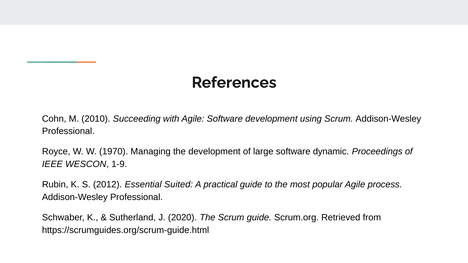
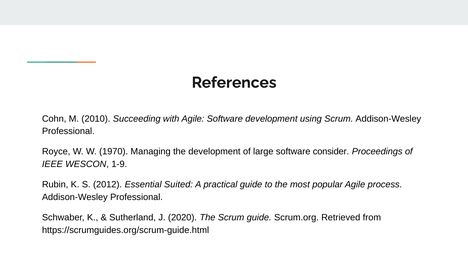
dynamic: dynamic -> consider (331, 152)
